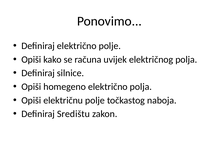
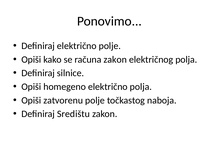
računa uvijek: uvijek -> zakon (115, 60)
električnu: električnu -> zatvorenu (63, 100)
